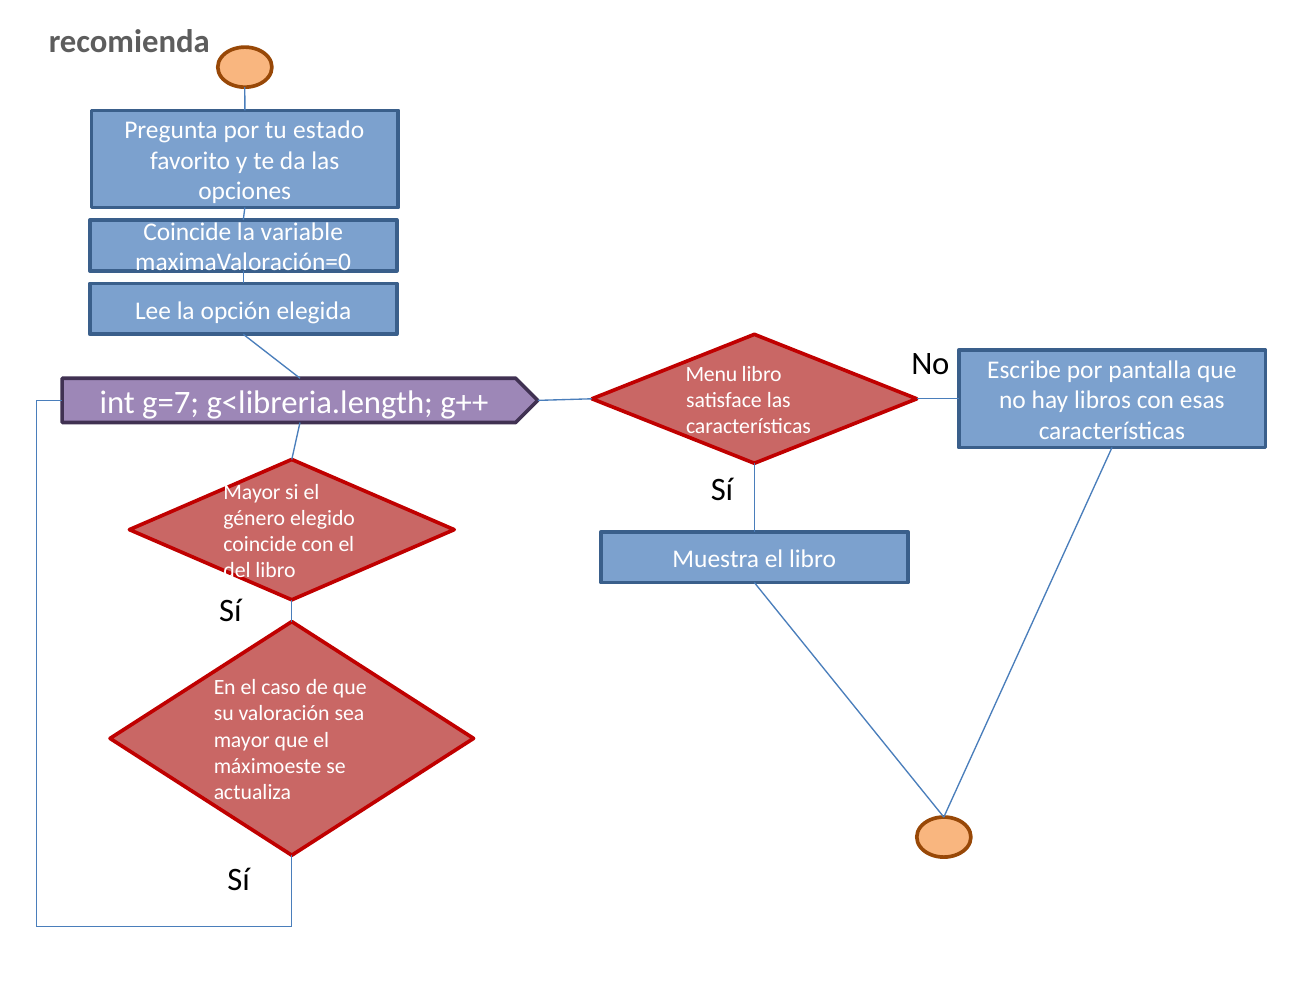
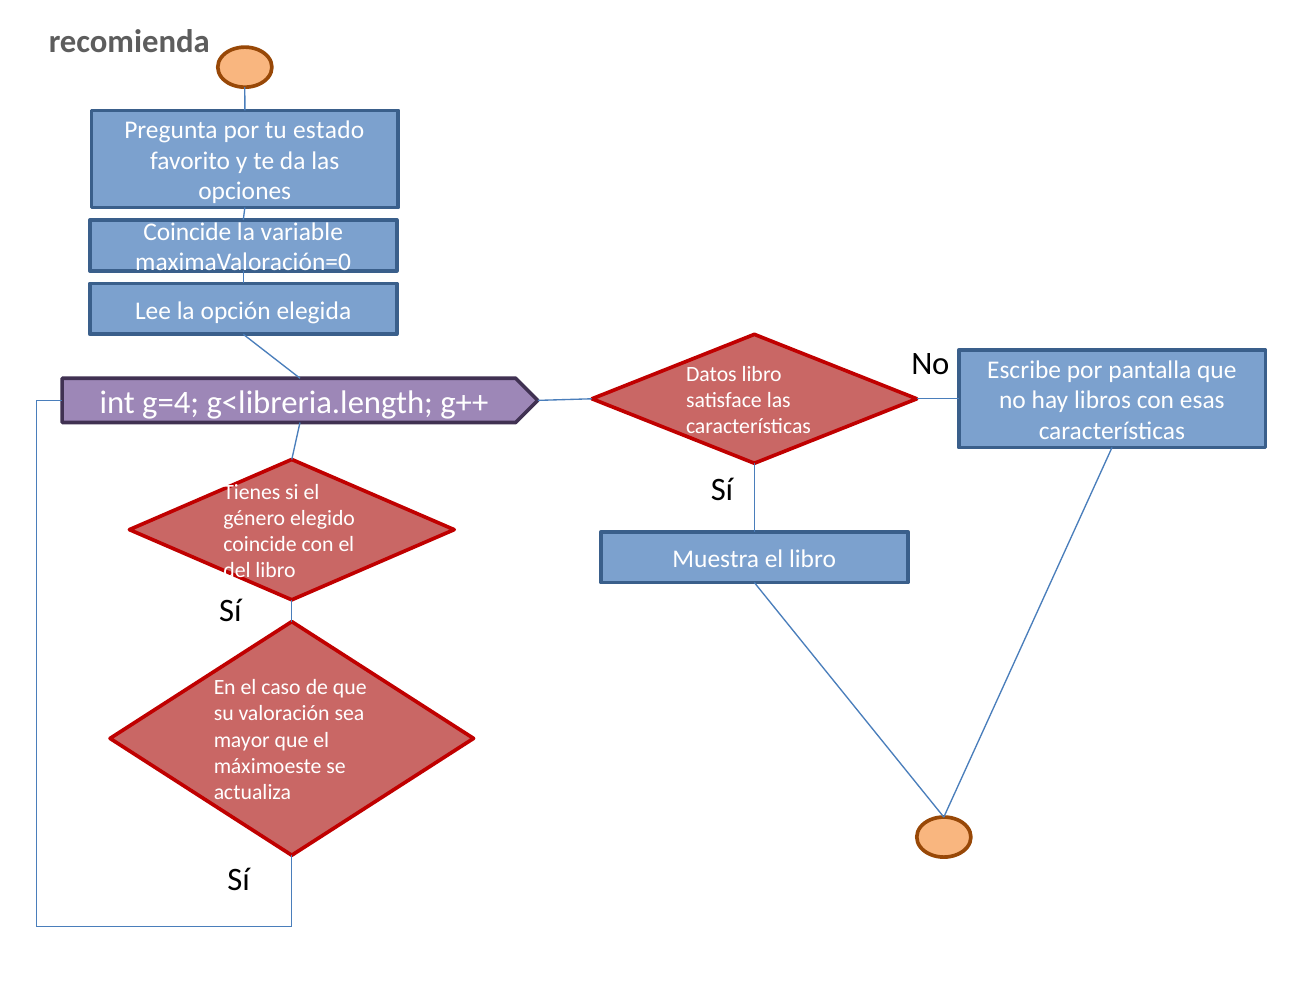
Menu: Menu -> Datos (711, 374)
g=7: g=7 -> g=4 (171, 403)
Mayor: Mayor -> Tienes (252, 492)
